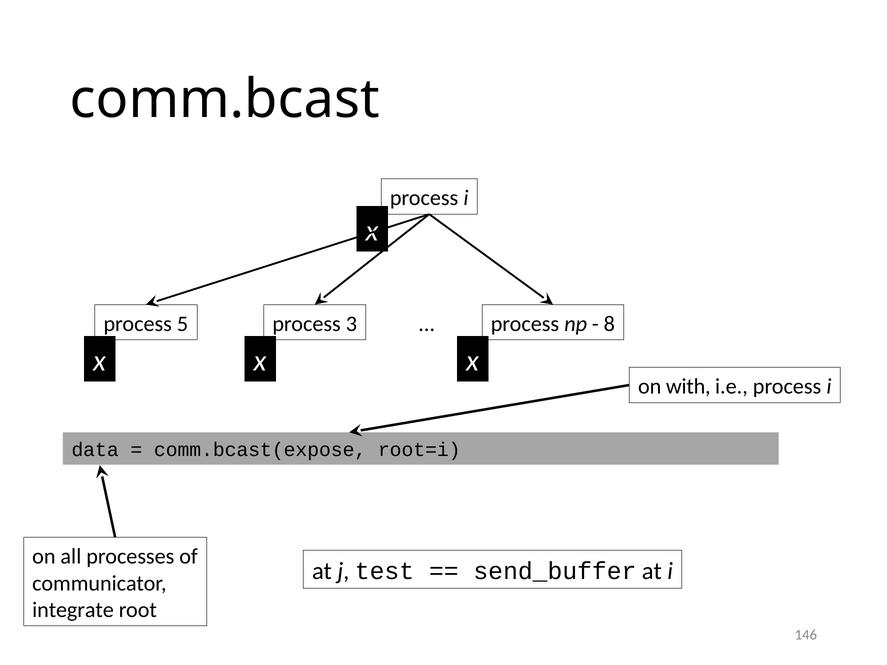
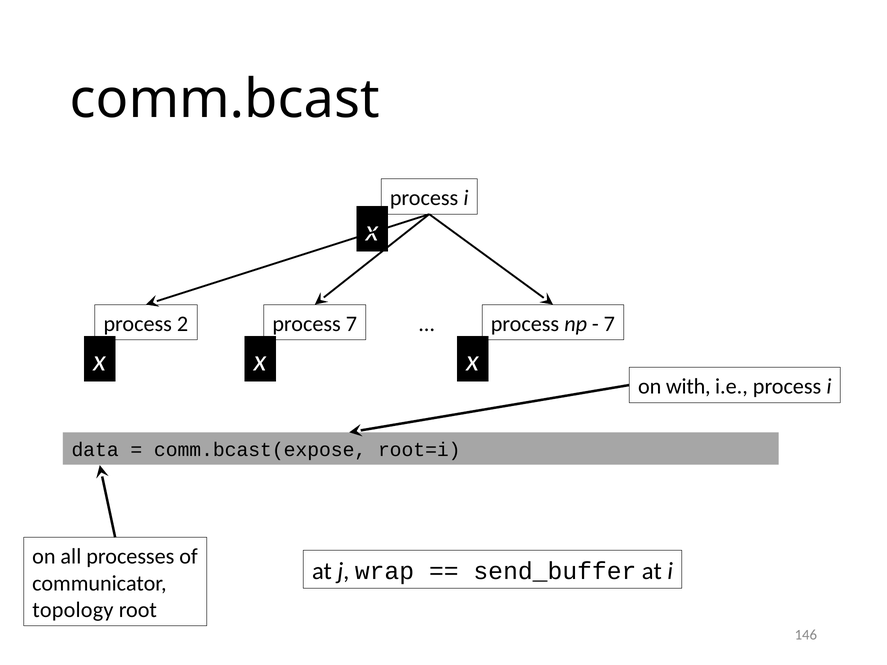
5: 5 -> 2 (183, 324)
process 3: 3 -> 7 (351, 324)
8: 8 -> 7 (609, 324)
test: test -> wrap (384, 571)
integrate: integrate -> topology (73, 610)
